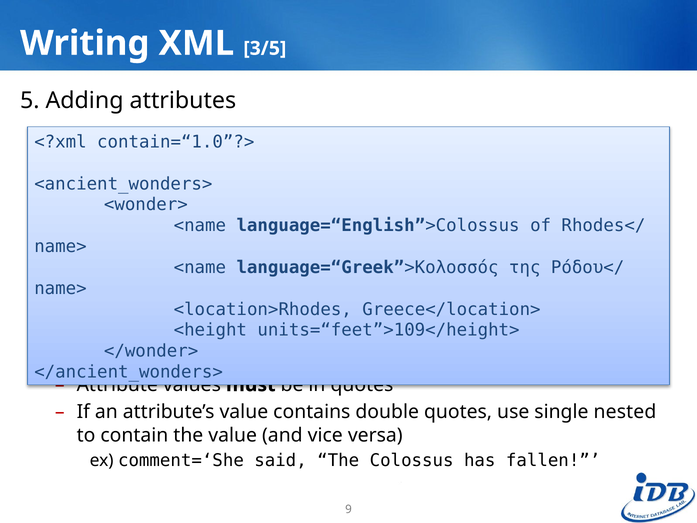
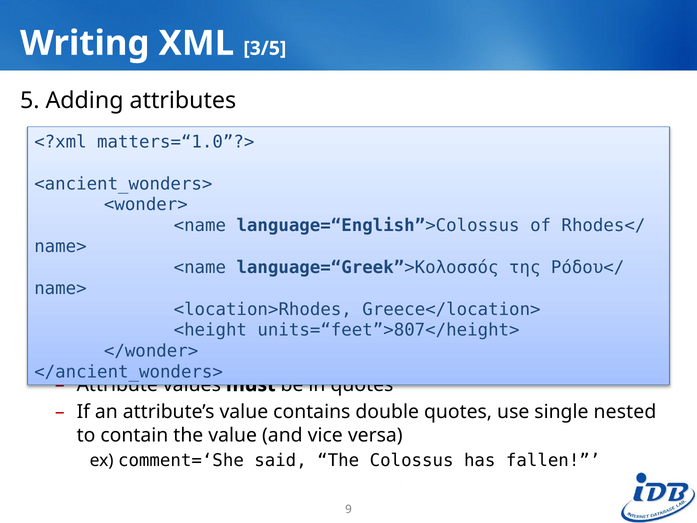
contain=“1.0”?>: contain=“1.0”?> -> matters=“1.0”?> (176, 142)
units=“feet”>109</height>: units=“feet”>109</height> -> units=“feet”>807</height> (389, 330)
